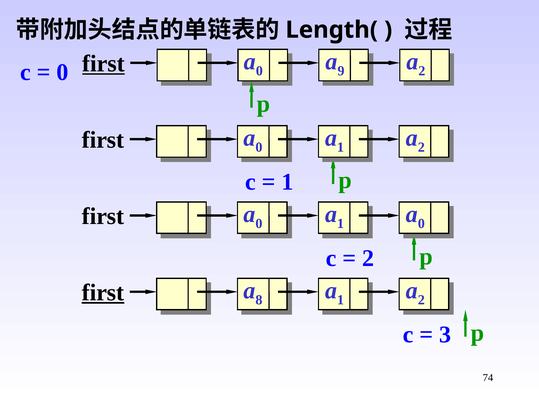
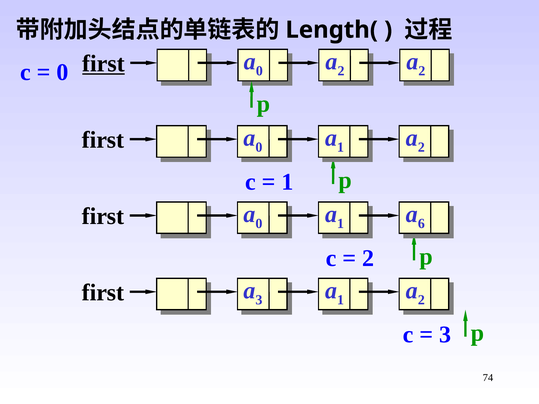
9: 9 -> 2 (341, 71)
0: 0 -> 6 (421, 224)
first underline: present -> none (103, 293)
8: 8 -> 3 (259, 300)
